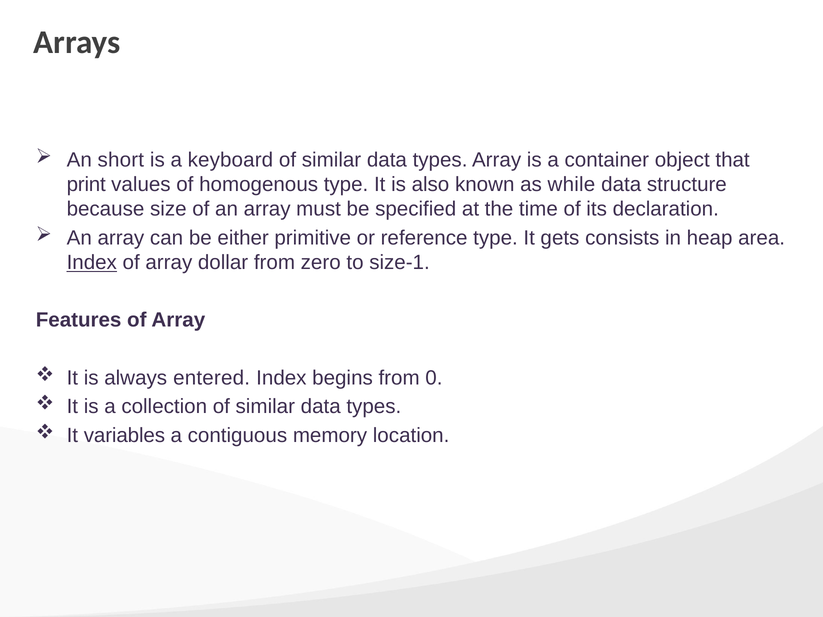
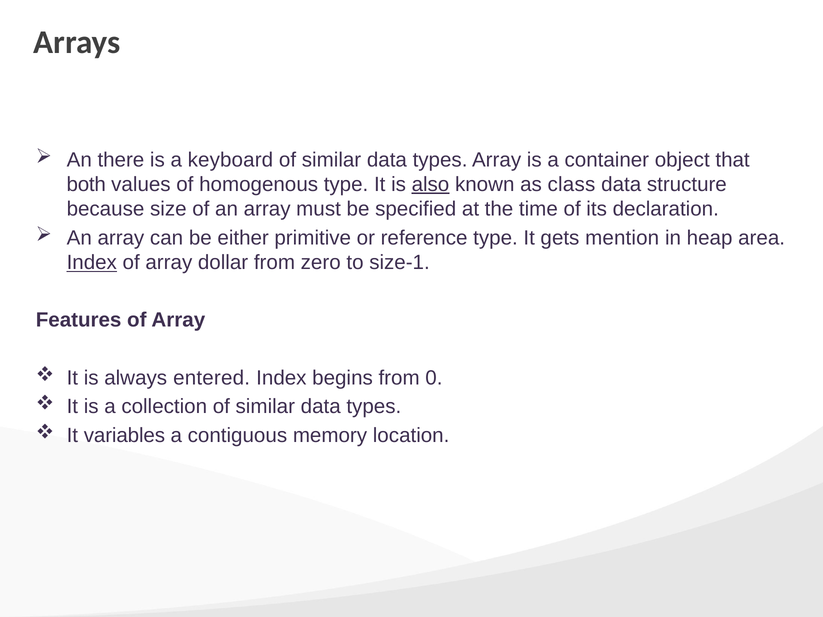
short: short -> there (121, 160)
print: print -> both (86, 184)
also underline: none -> present (430, 184)
while: while -> class (571, 184)
consists: consists -> mention (622, 238)
